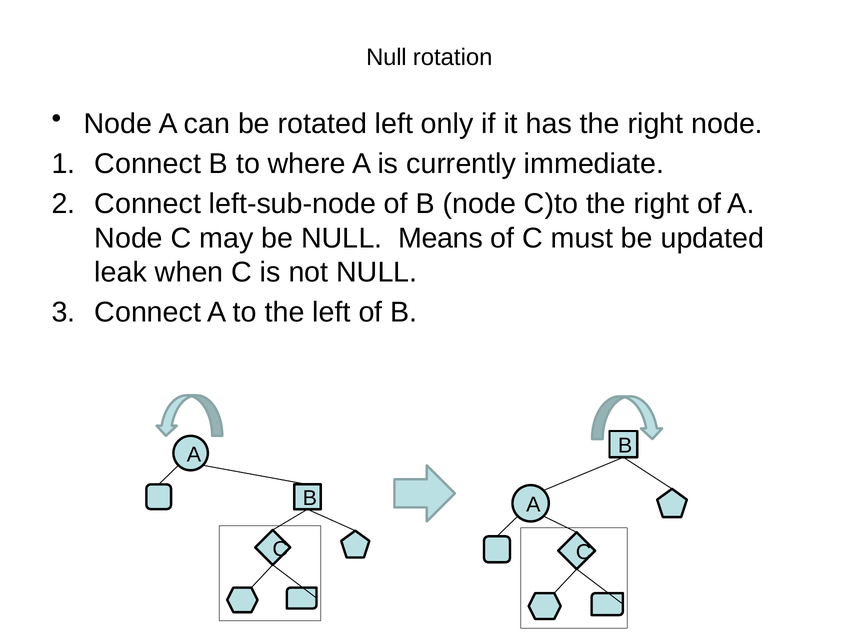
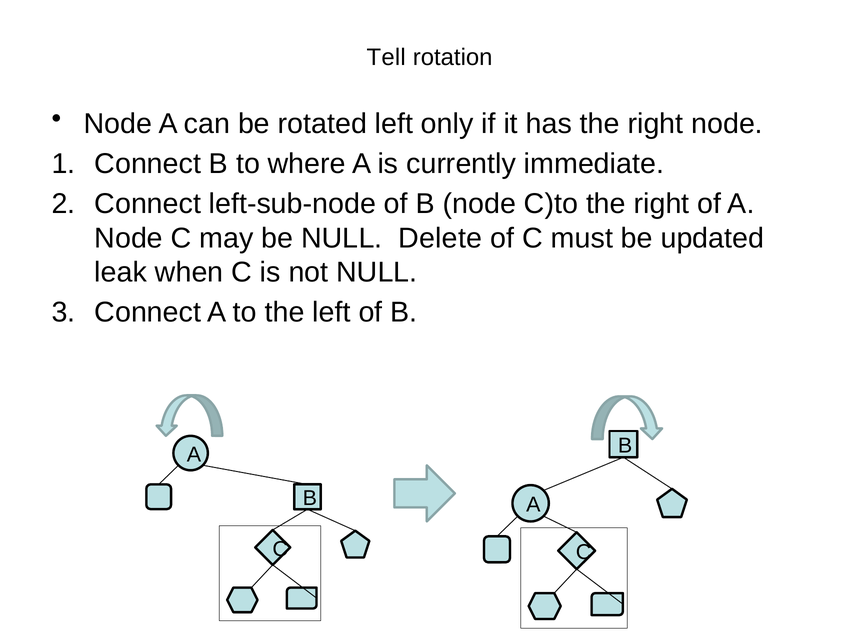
Null: Null -> Tell (386, 57)
Means: Means -> Delete (440, 238)
